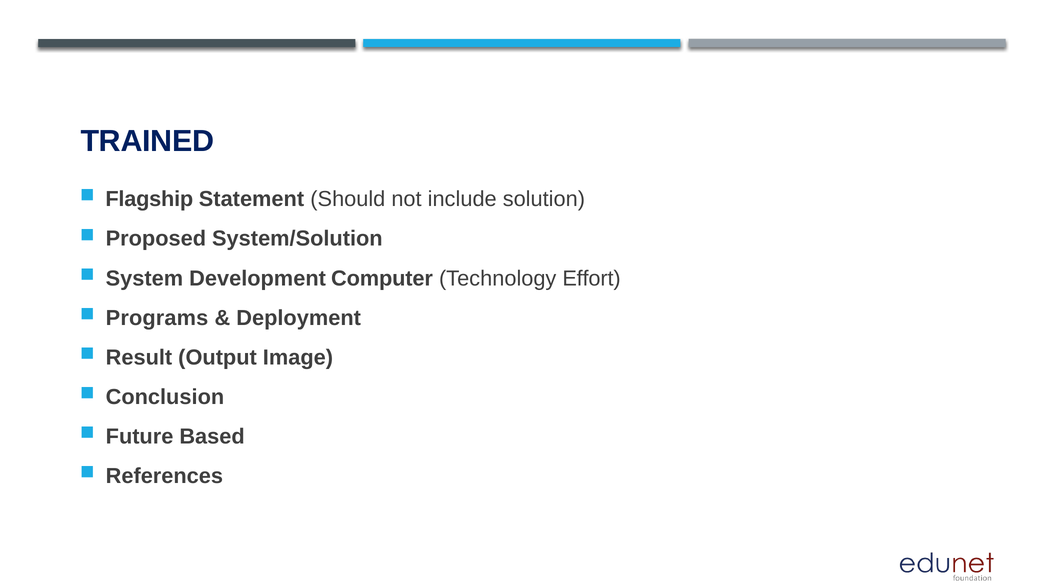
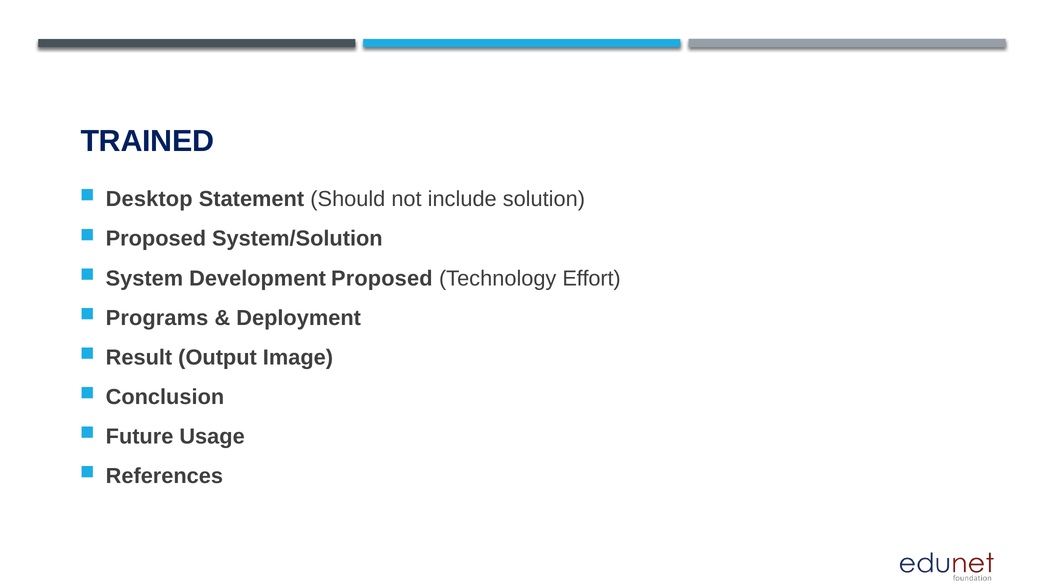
Flagship: Flagship -> Desktop (149, 199)
Development Computer: Computer -> Proposed (382, 278)
Based: Based -> Usage (212, 437)
